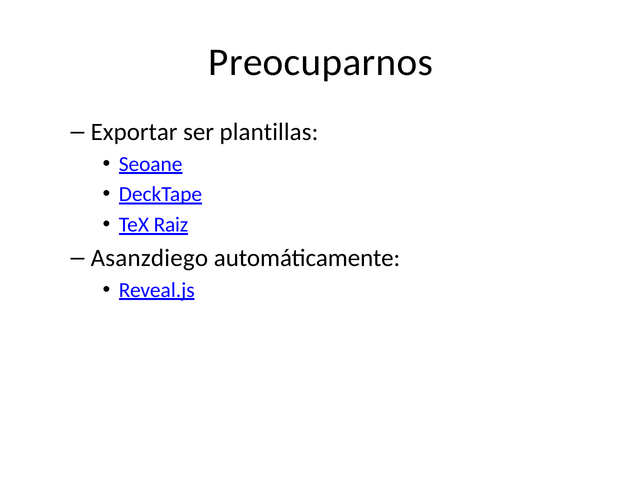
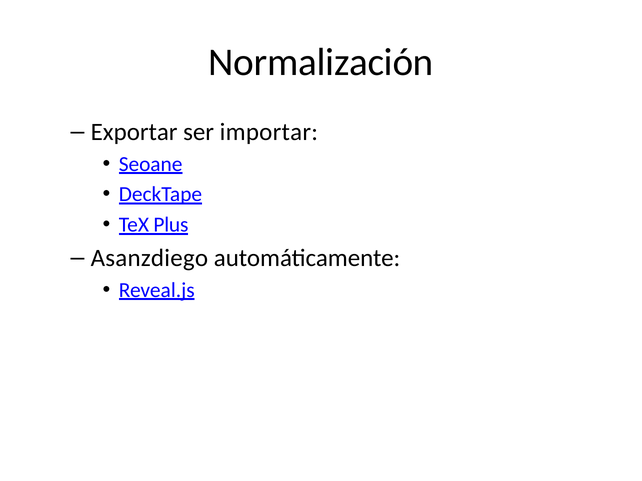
Preocuparnos: Preocuparnos -> Normalización (321, 62)
plantillas: plantillas -> importar (269, 132)
Raiz: Raiz -> Plus (171, 225)
